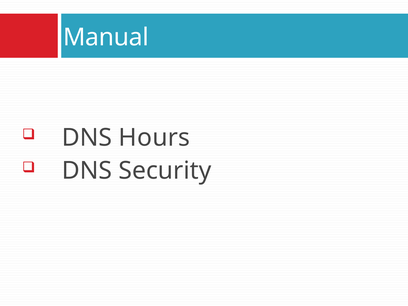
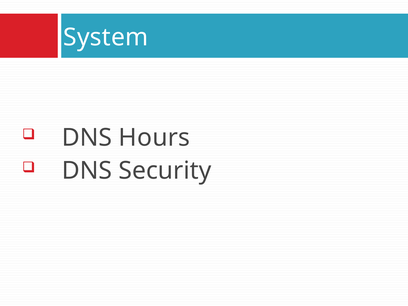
Manual: Manual -> System (106, 37)
